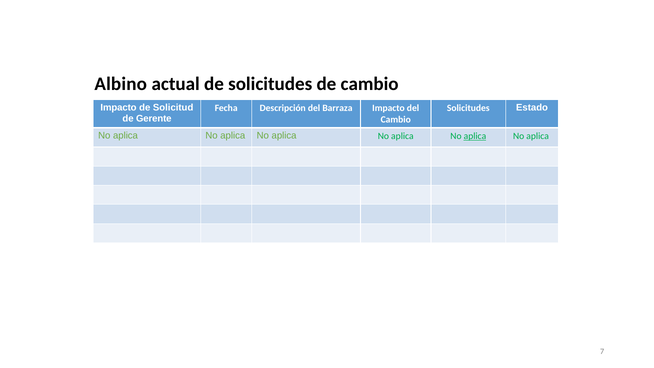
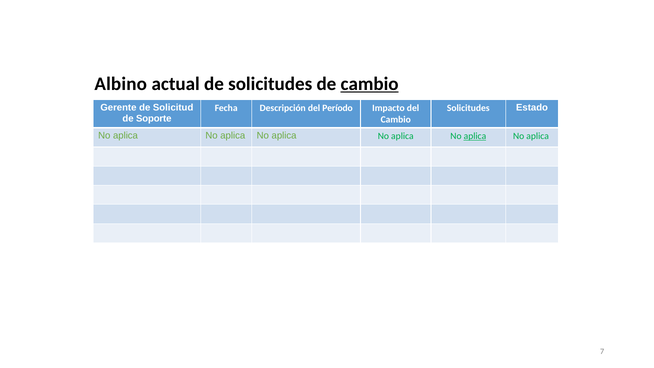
cambio underline: none -> present (370, 84)
Impacto: Impacto -> Gerente (118, 108)
Barraza: Barraza -> Período (337, 108)
Gerente: Gerente -> Soporte (154, 118)
